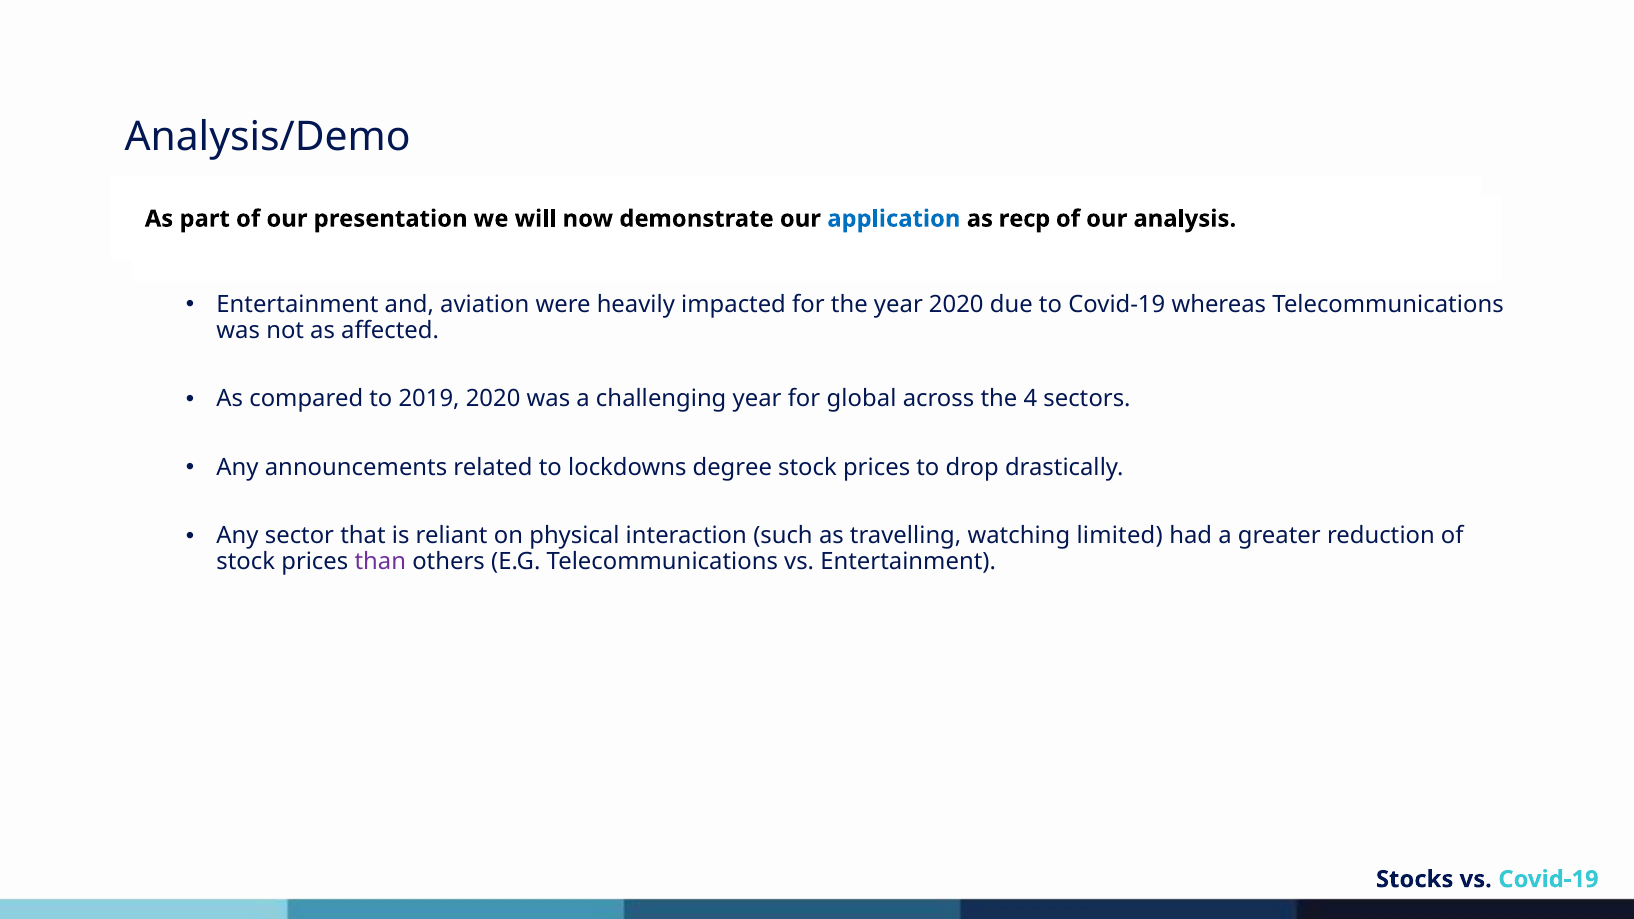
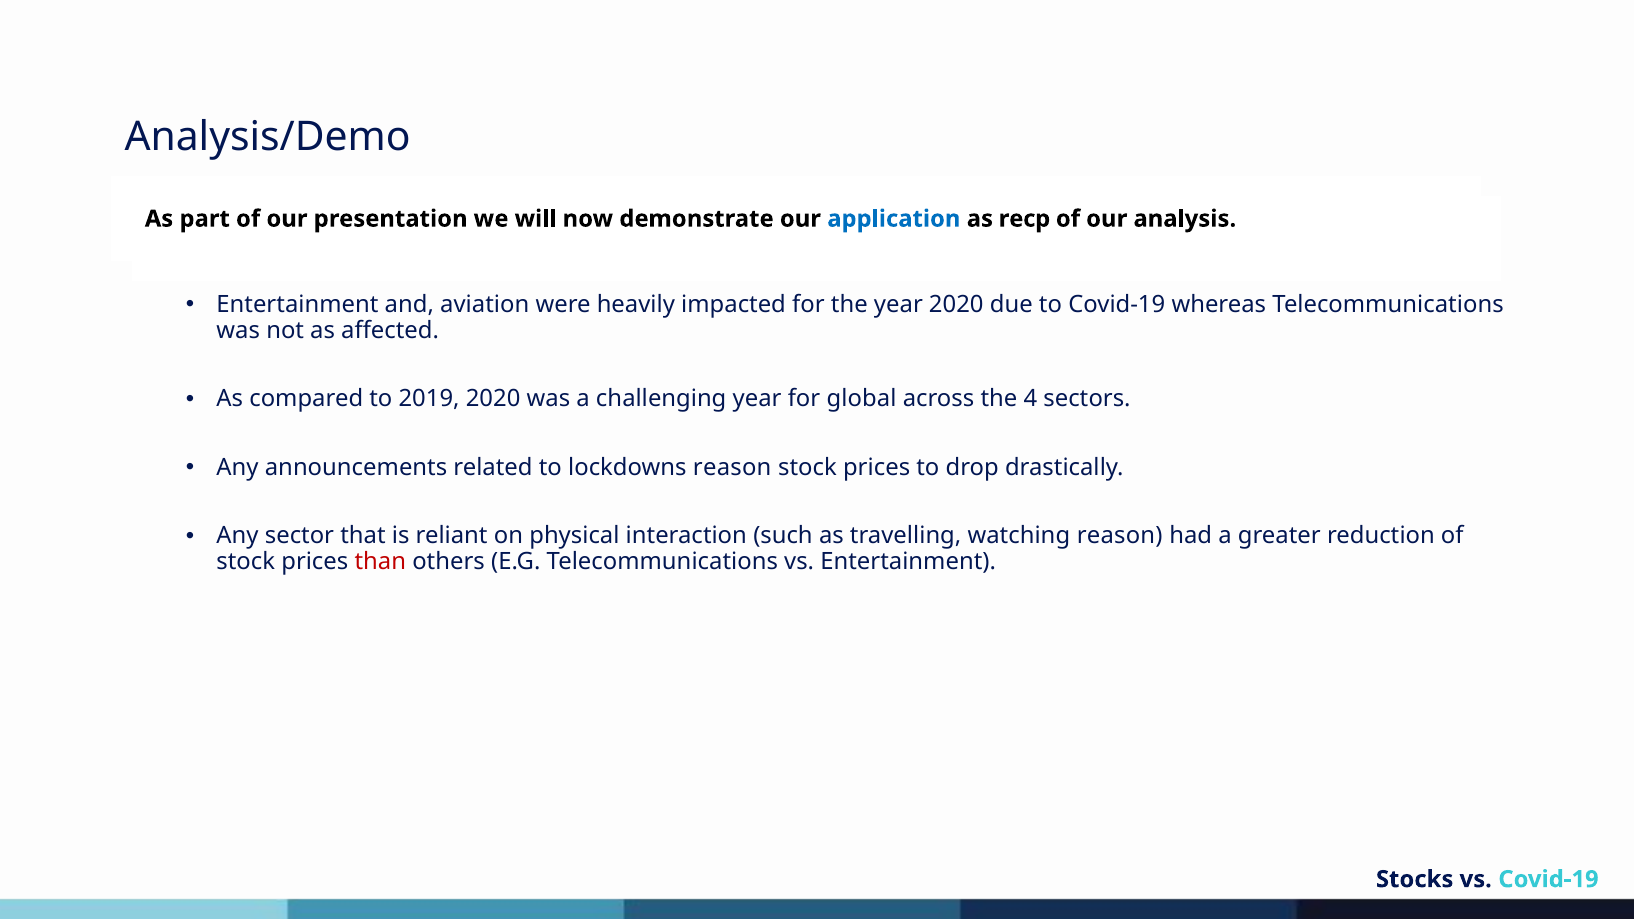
lockdowns degree: degree -> reason (732, 468)
watching limited: limited -> reason (1120, 536)
than colour: purple -> red (380, 562)
